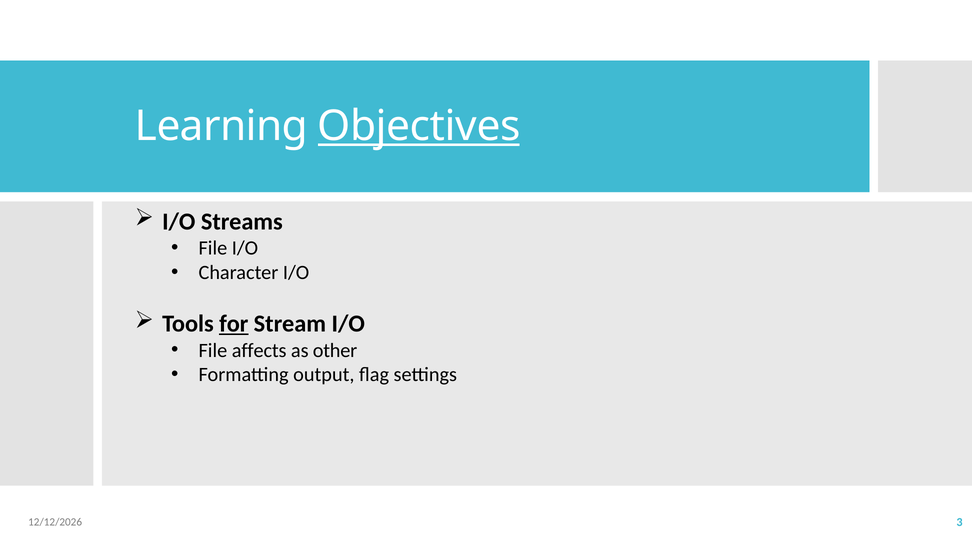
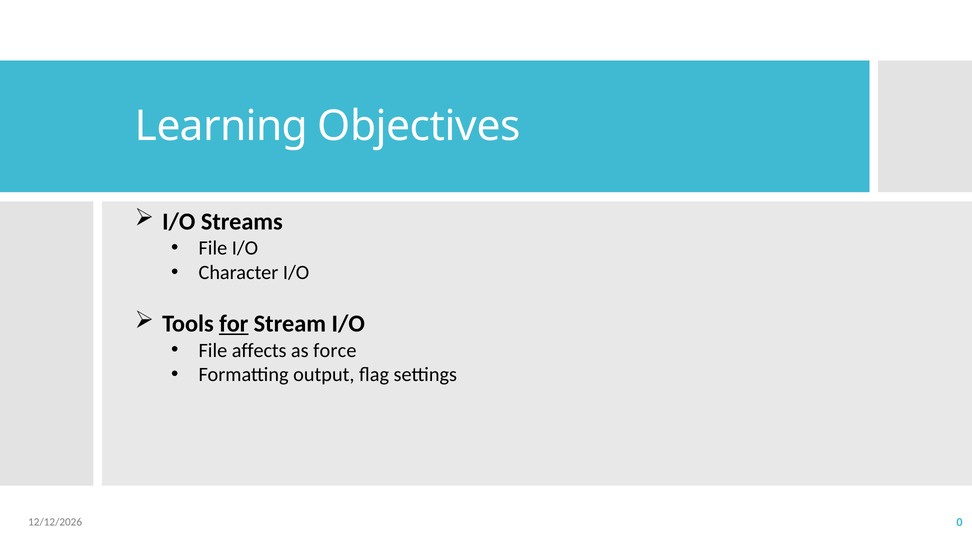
Objectives underline: present -> none (419, 126)
other: other -> force (335, 350)
3: 3 -> 0 (960, 522)
